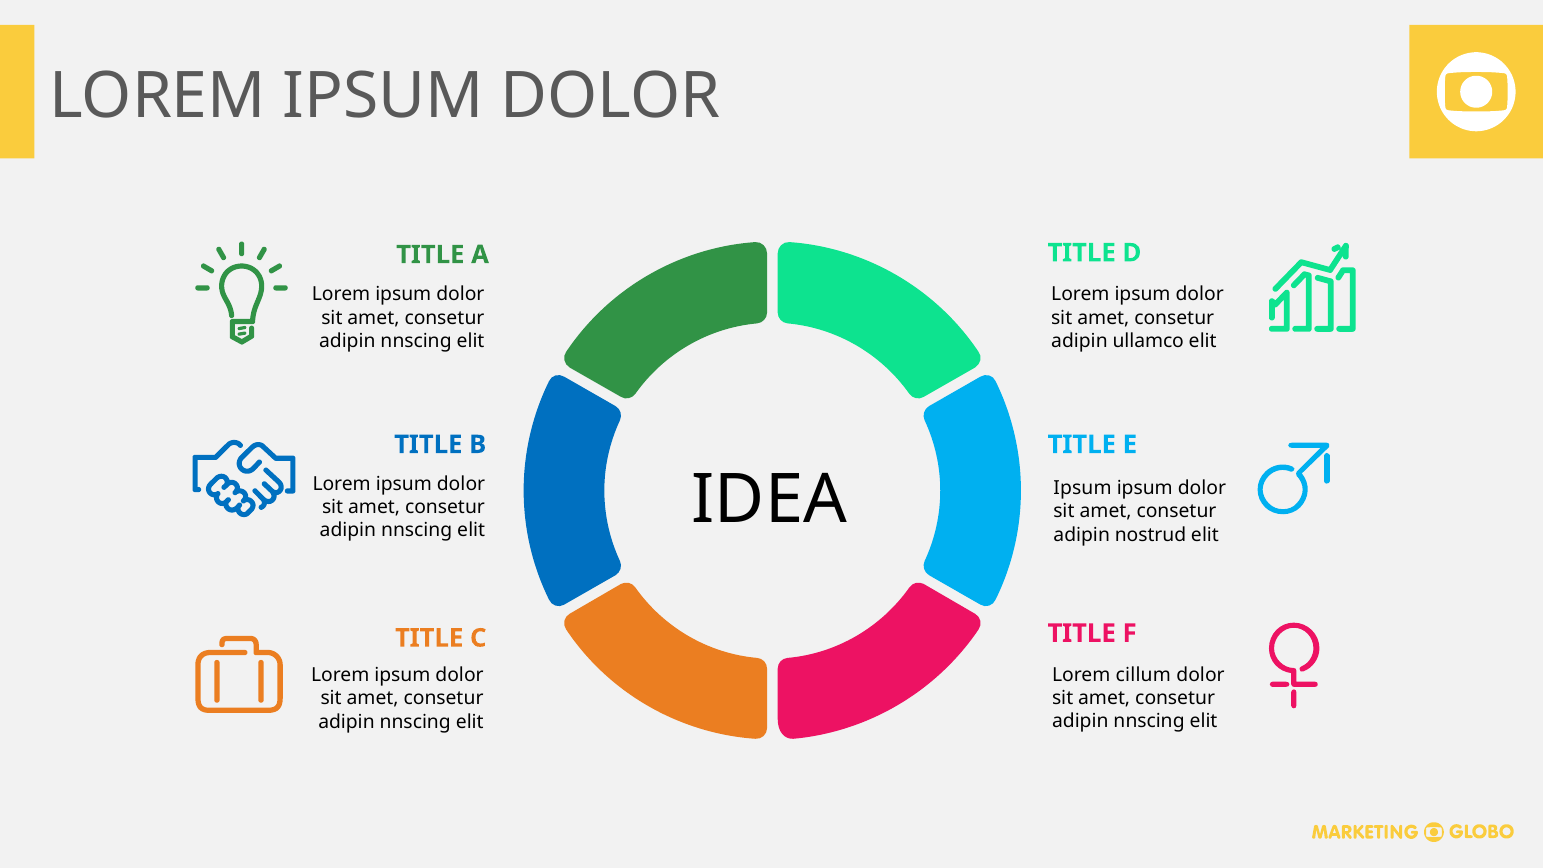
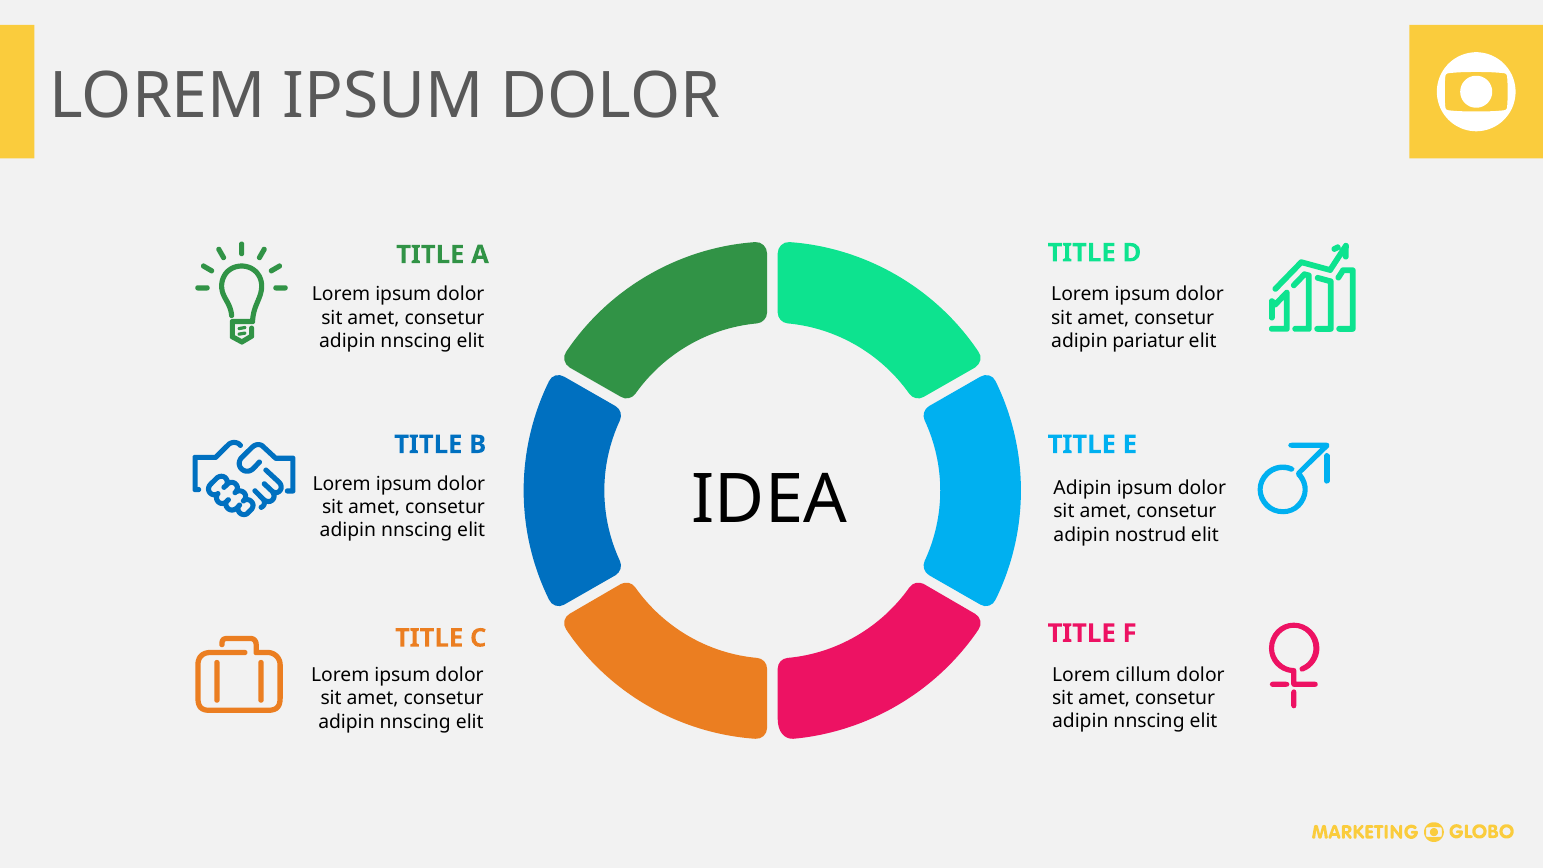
ullamco: ullamco -> pariatur (1148, 341)
Ipsum: Ipsum -> Adipin (1083, 488)
